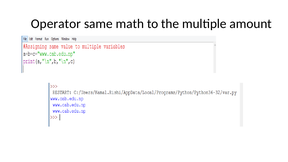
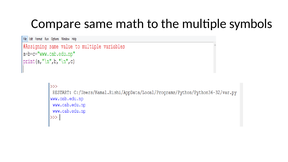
Operator: Operator -> Compare (56, 24)
amount: amount -> symbols (251, 24)
